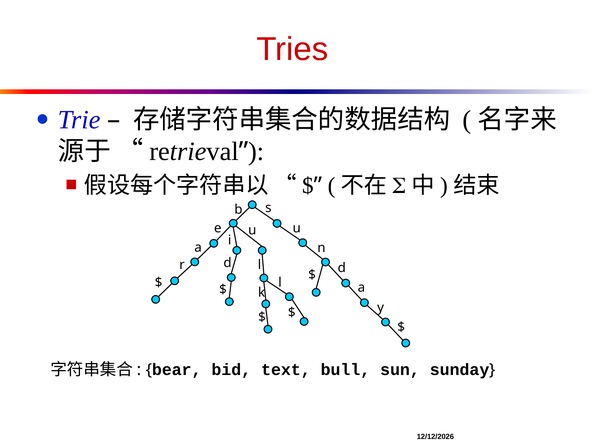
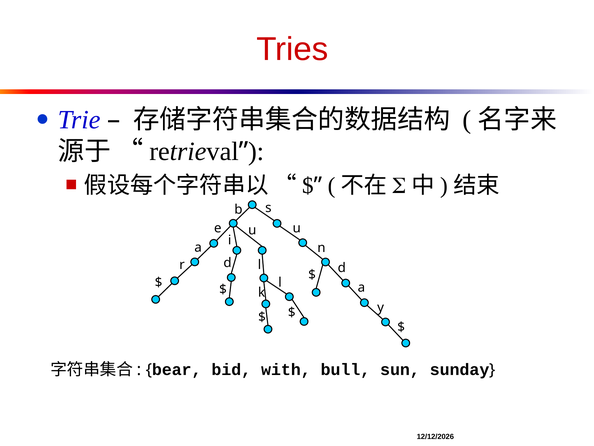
text: text -> with (286, 369)
